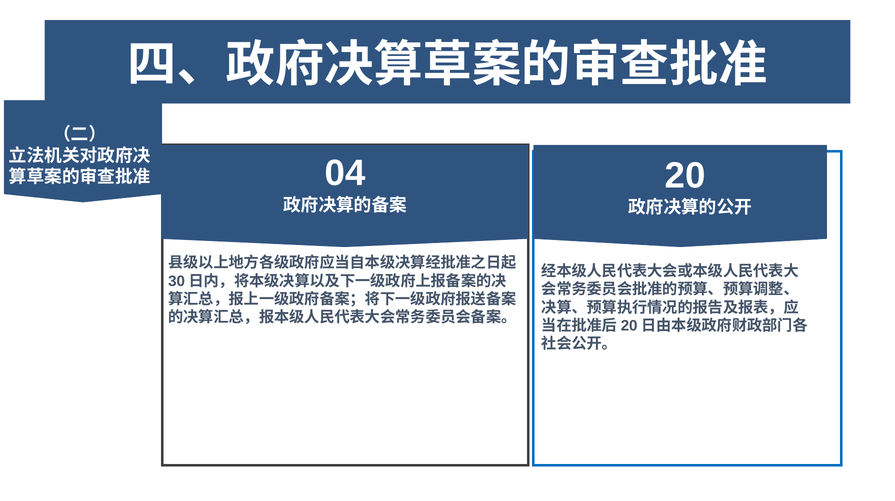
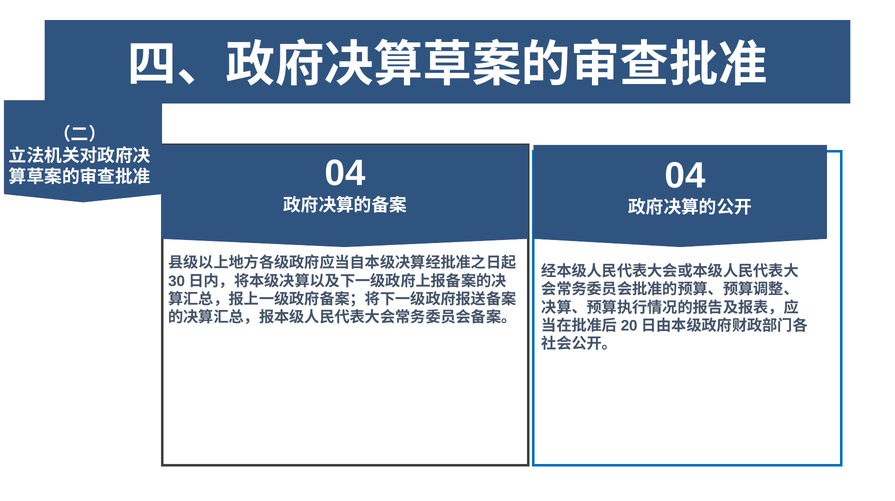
20: 20 -> 04 (685, 176)
